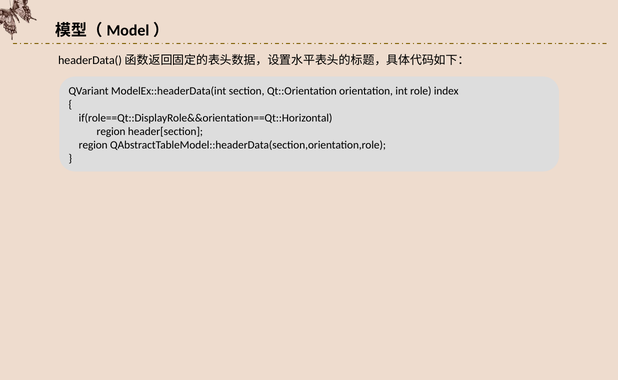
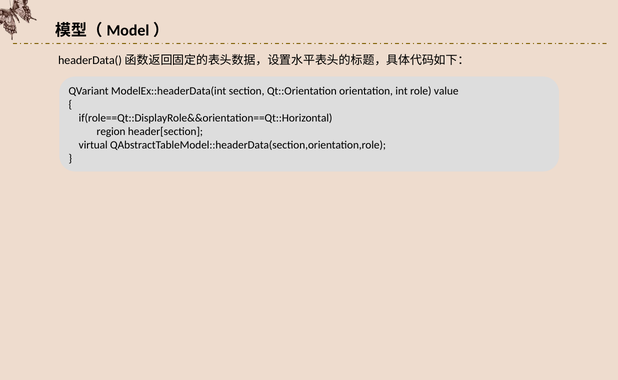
index: index -> value (446, 91)
region: region -> virtual (93, 145)
